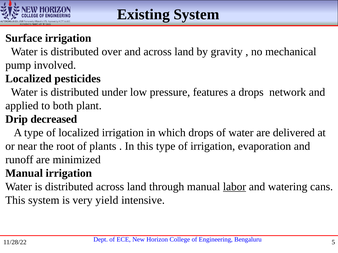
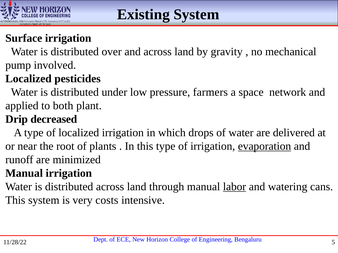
features: features -> farmers (210, 92)
a drops: drops -> space (251, 92)
evaporation underline: none -> present (265, 146)
yield: yield -> costs (107, 201)
